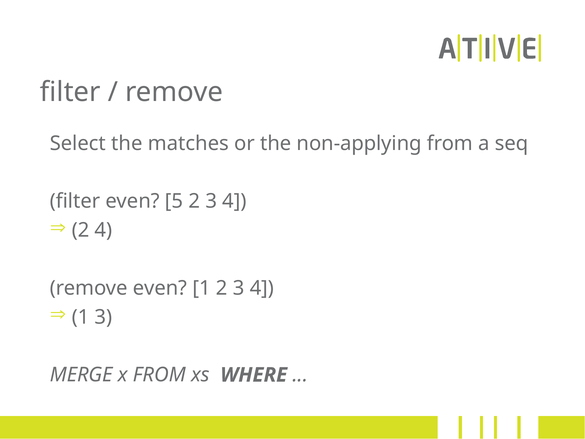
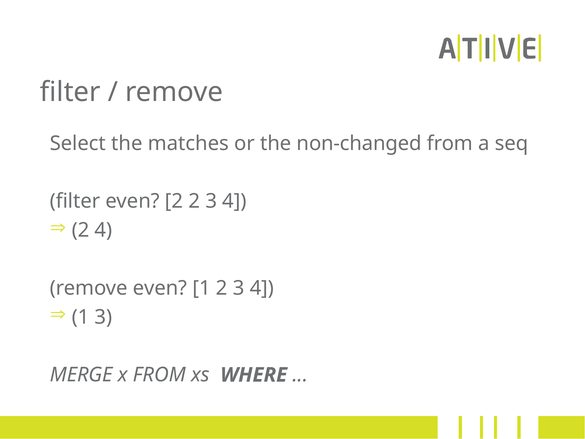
non-applying: non-applying -> non-changed (359, 143)
even 5: 5 -> 2 (174, 201)
